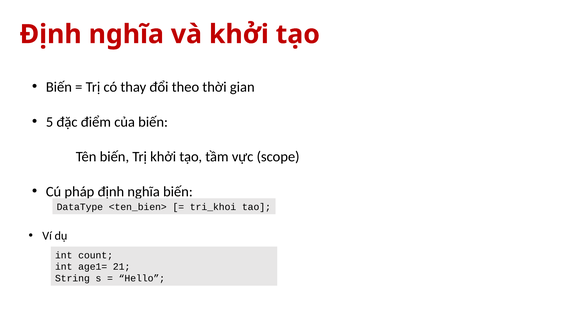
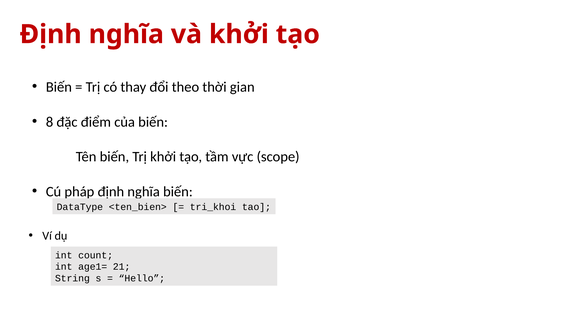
5: 5 -> 8 (50, 122)
